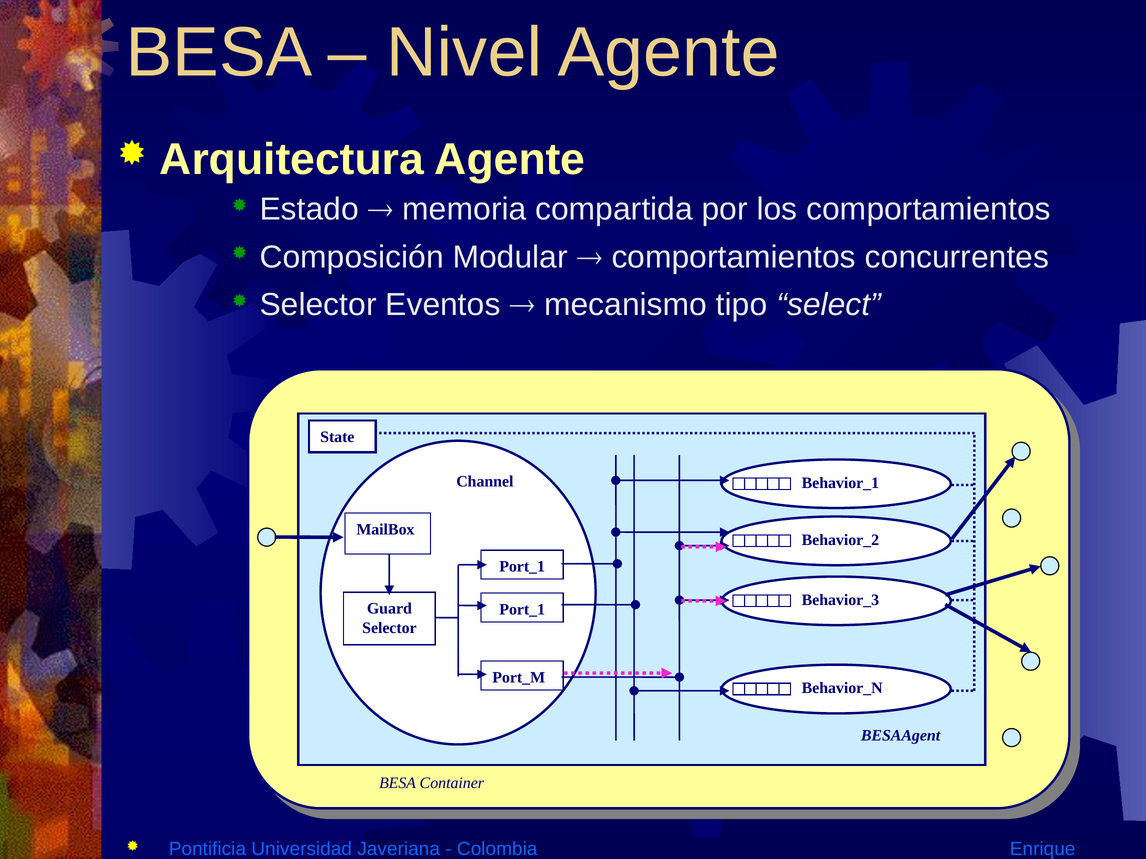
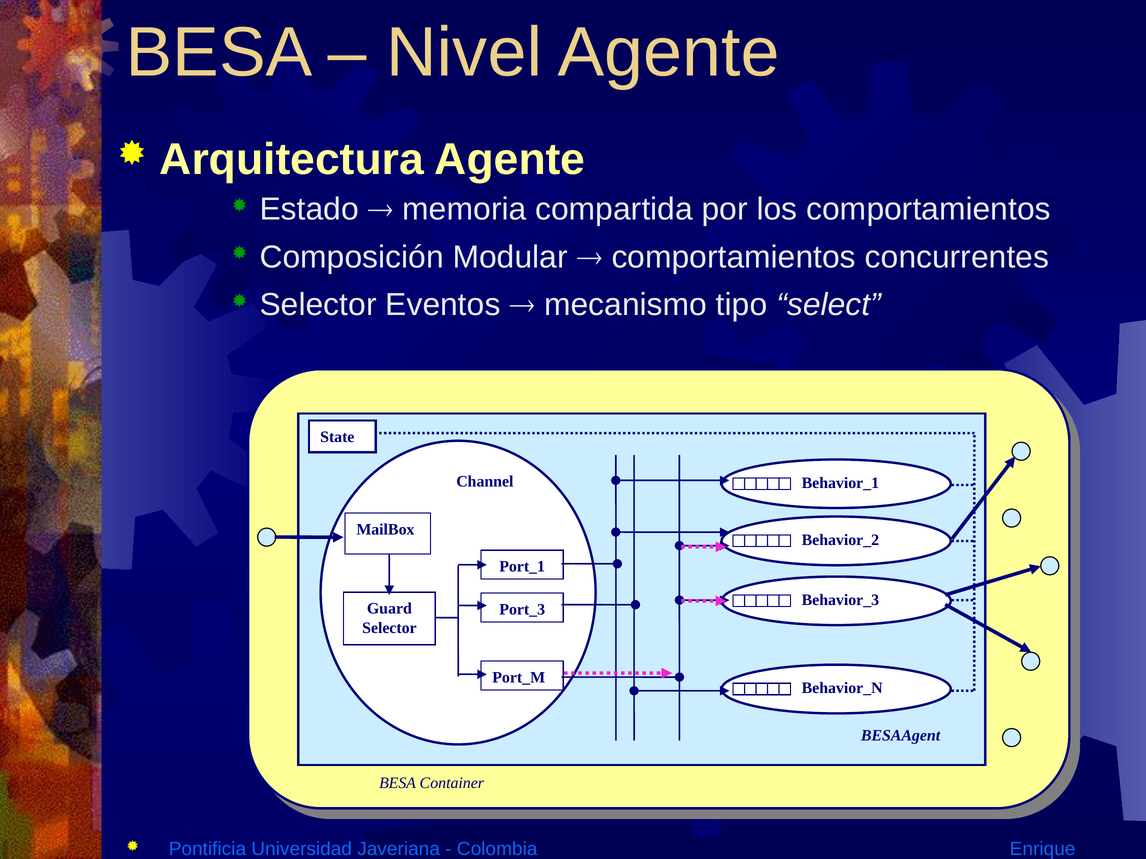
Port_1: Port_1 -> Port_3 (522, 610)
